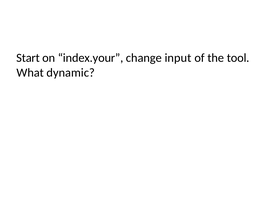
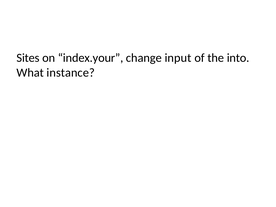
Start: Start -> Sites (28, 58)
tool: tool -> into (238, 58)
dynamic: dynamic -> instance (71, 73)
